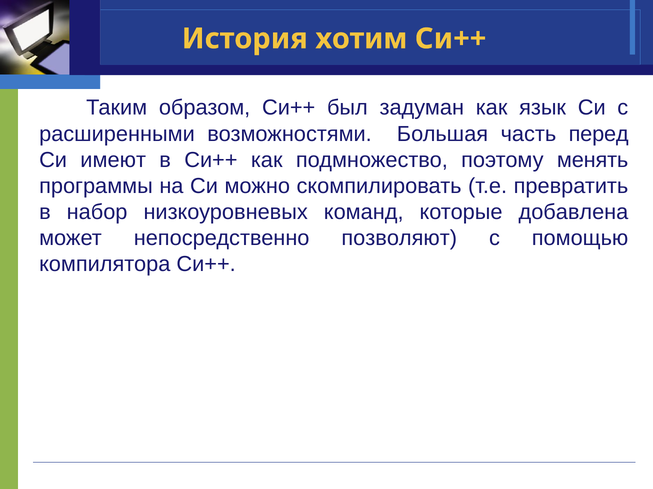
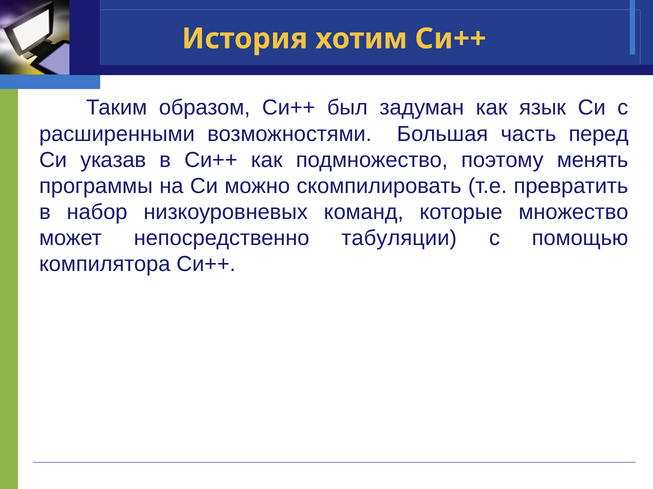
имеют: имеют -> указав (113, 160)
добавлена: добавлена -> множество (573, 212)
позволяют: позволяют -> табуляции (399, 239)
